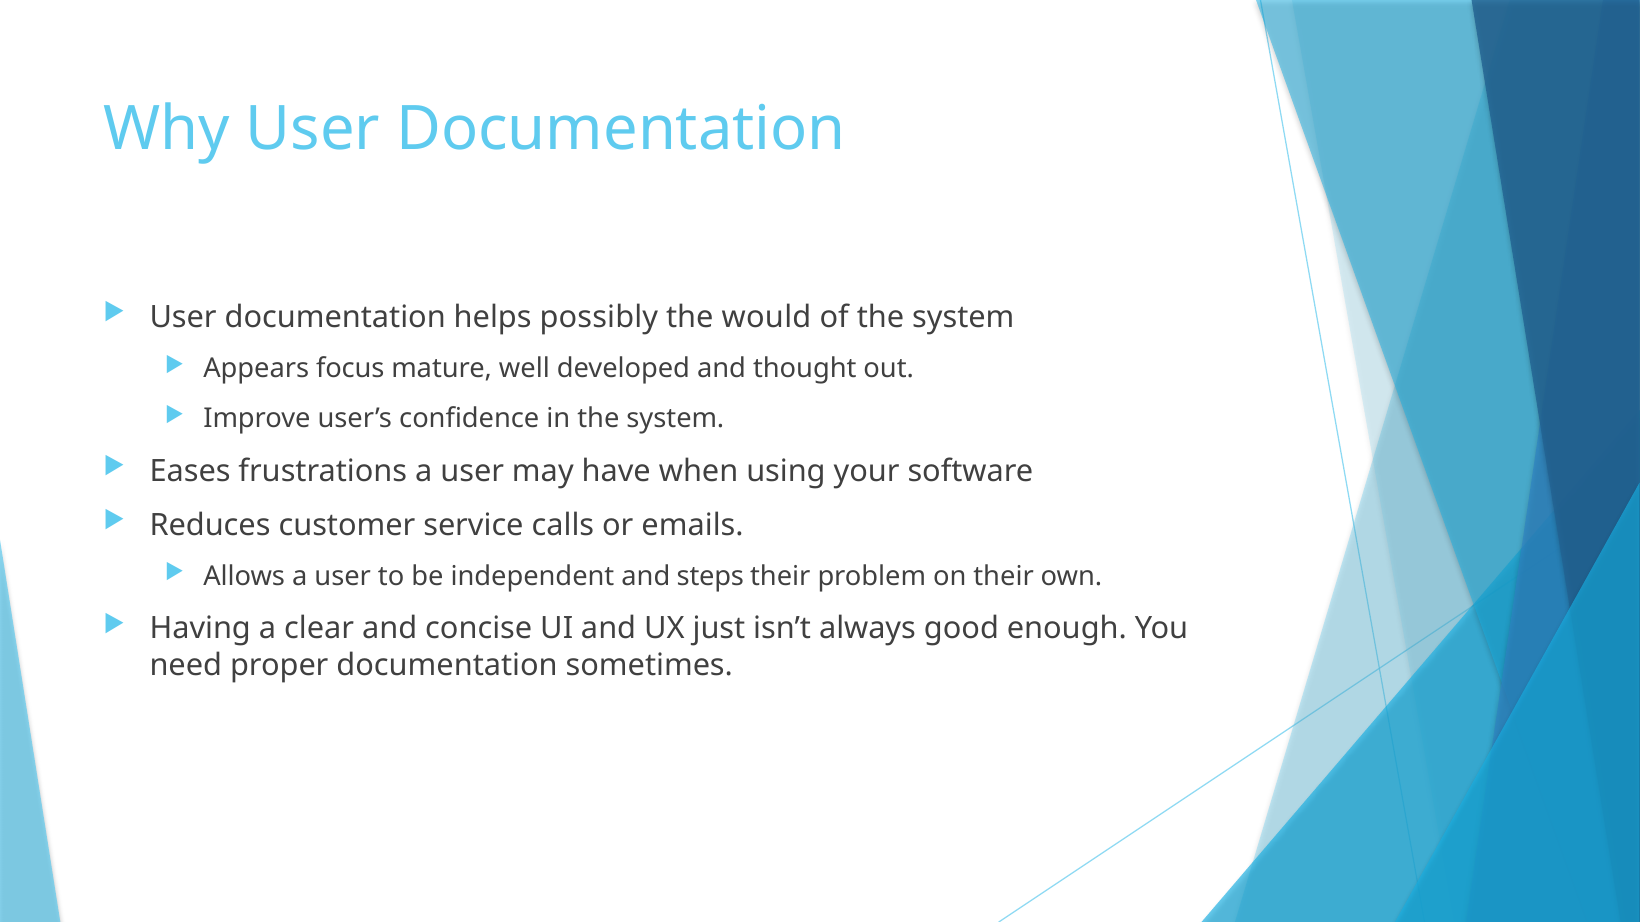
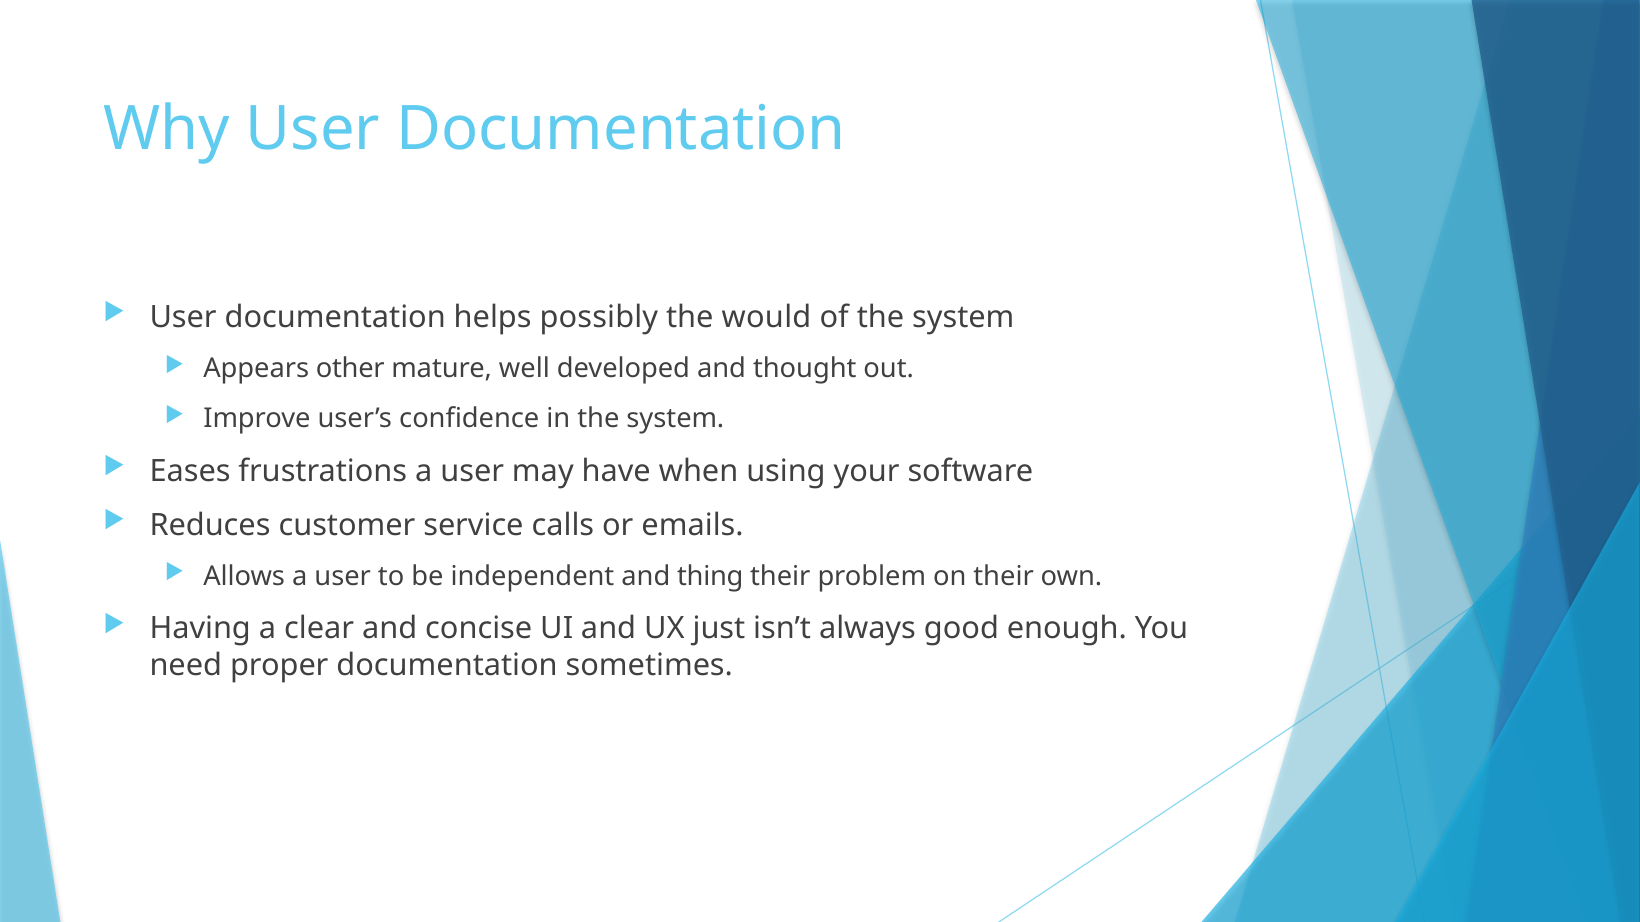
focus: focus -> other (350, 369)
steps: steps -> thing (710, 577)
